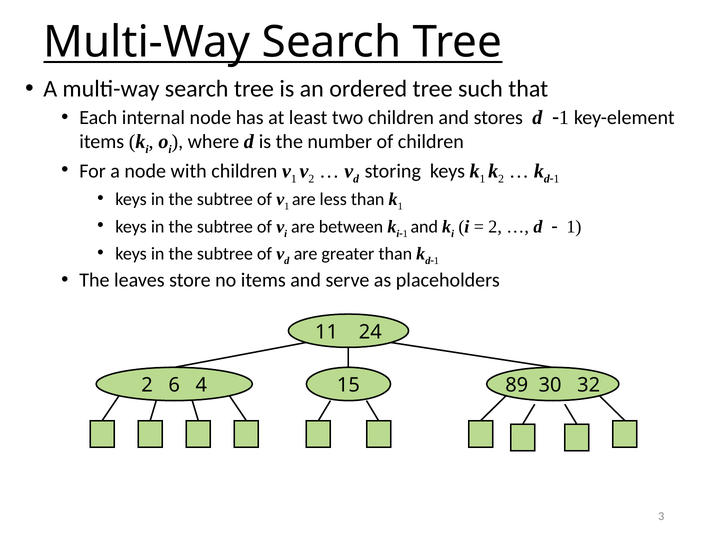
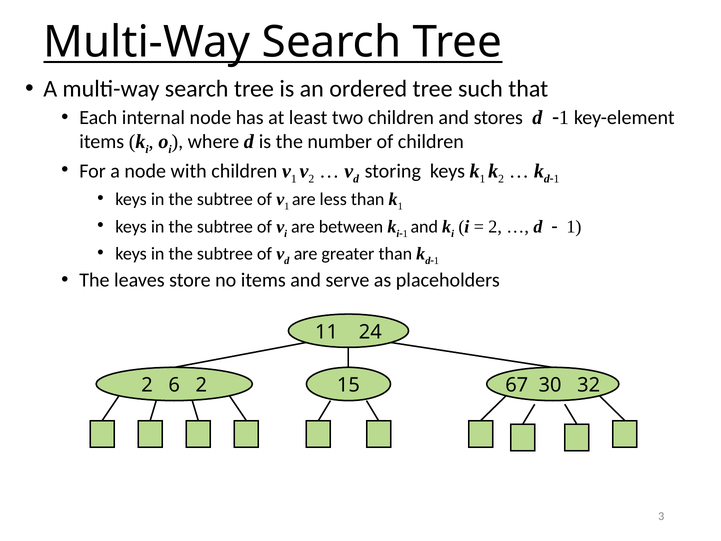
6 4: 4 -> 2 (201, 385)
89: 89 -> 67 (517, 385)
